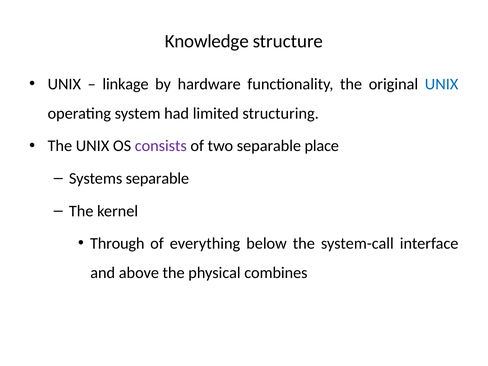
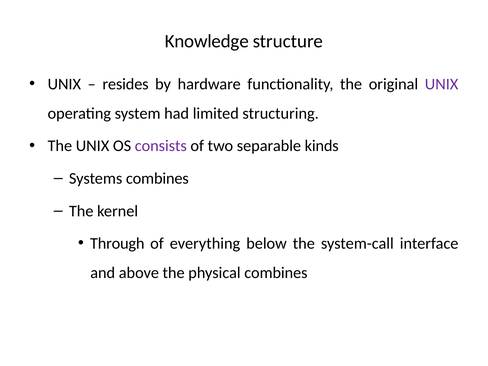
linkage: linkage -> resides (126, 84)
UNIX colour: blue -> purple (442, 84)
place: place -> kinds (322, 146)
Systems separable: separable -> combines (157, 178)
